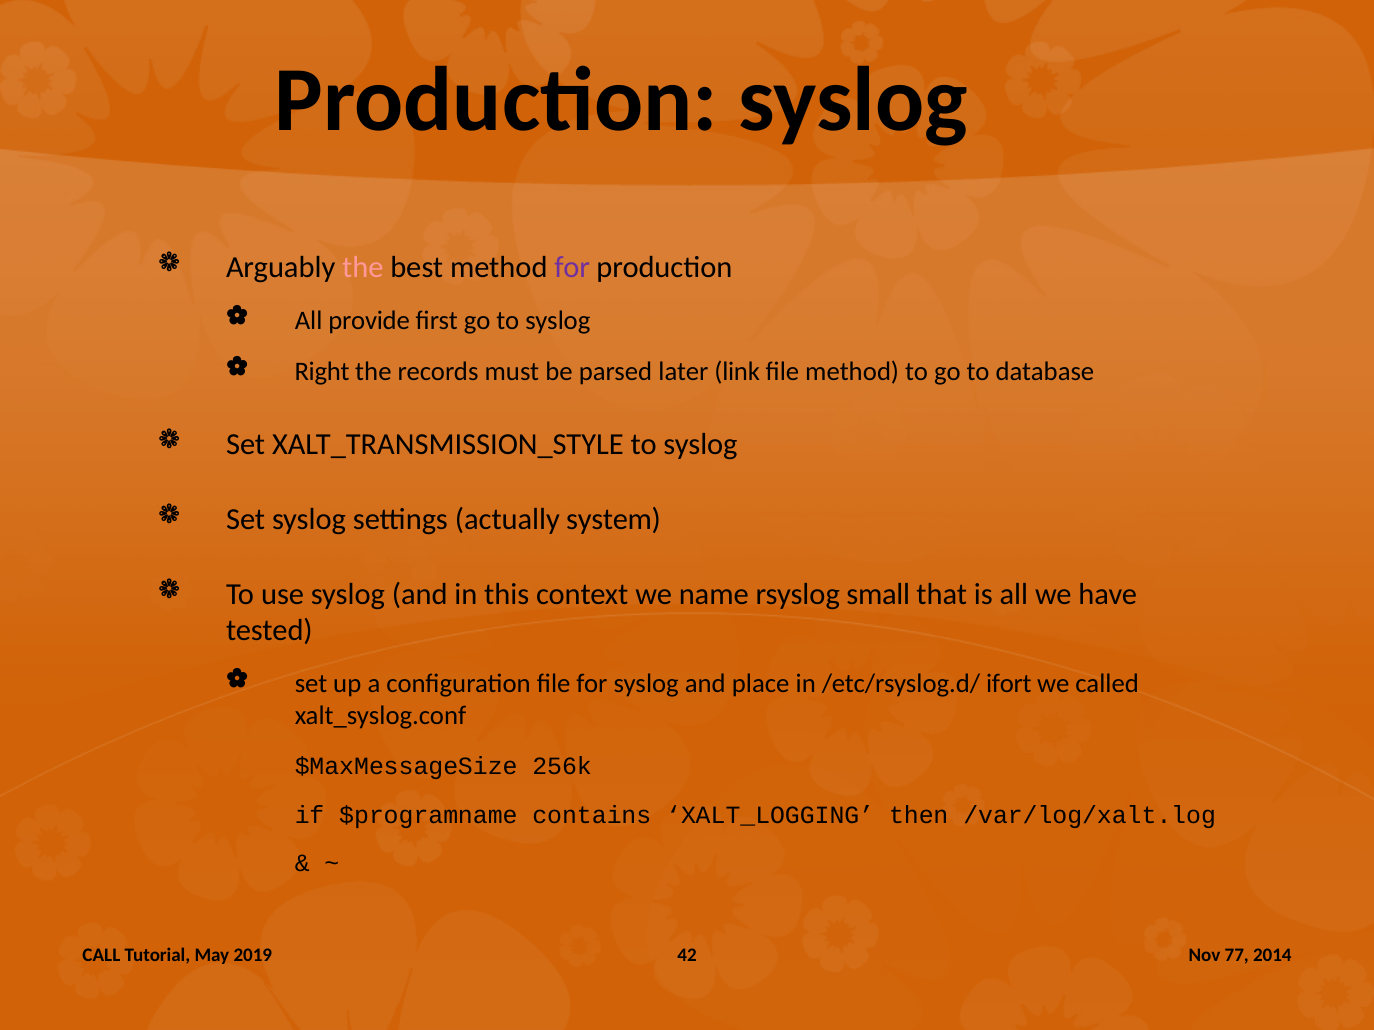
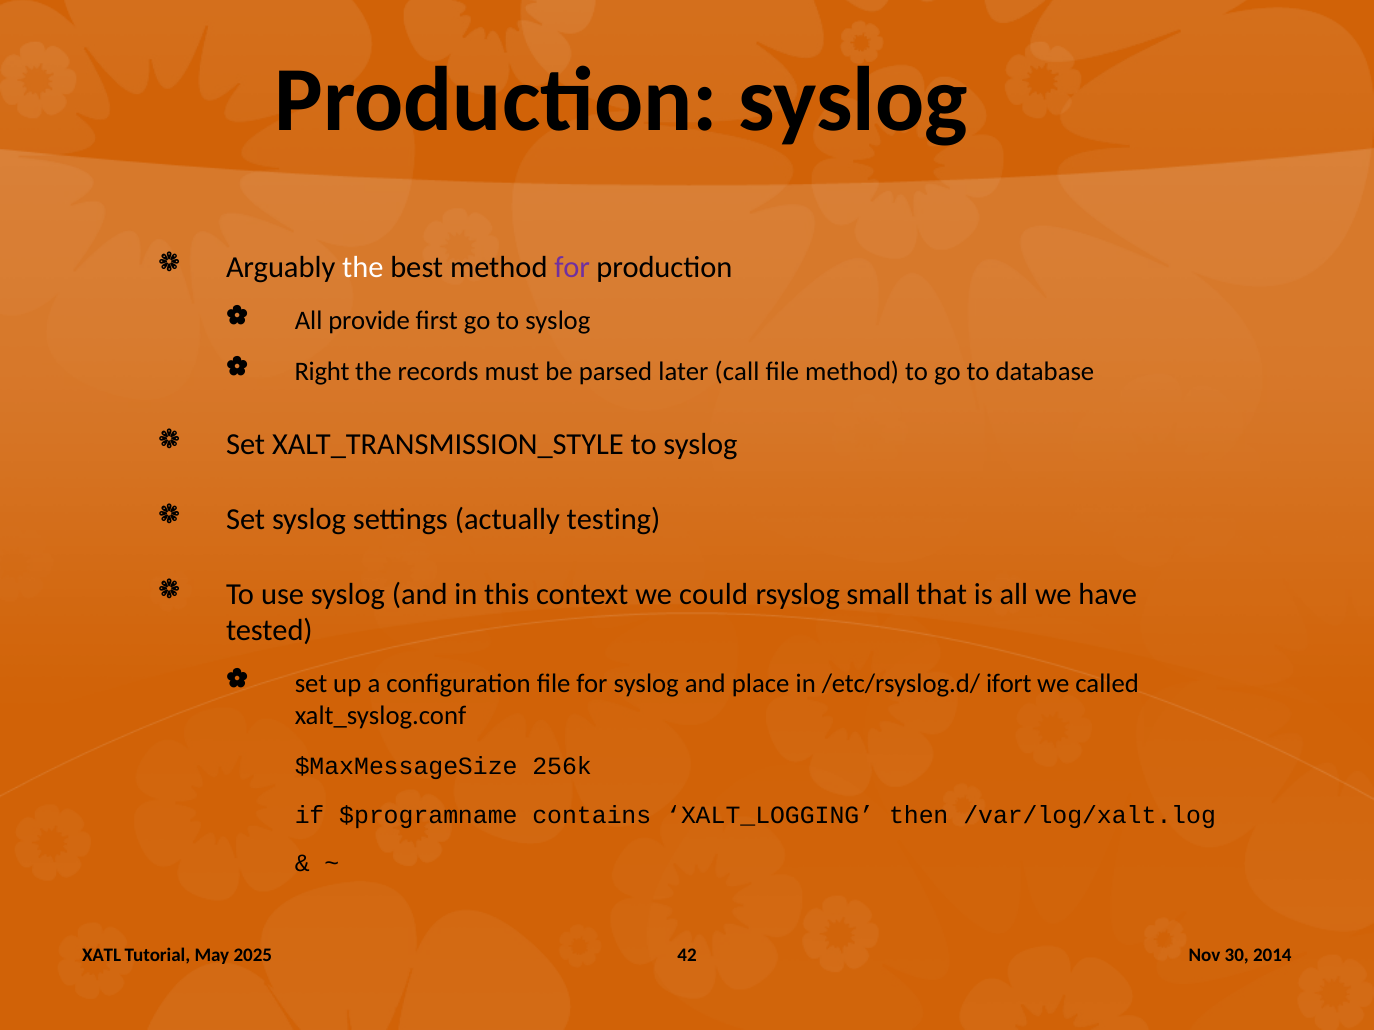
the colour: pink -> white (363, 268)
link: link -> call (737, 372)
system: system -> testing (613, 520)
name: name -> could (714, 595)
CALL: CALL -> XATL (102, 956)
2019: 2019 -> 2025 (253, 956)
77: 77 -> 30 (1237, 956)
